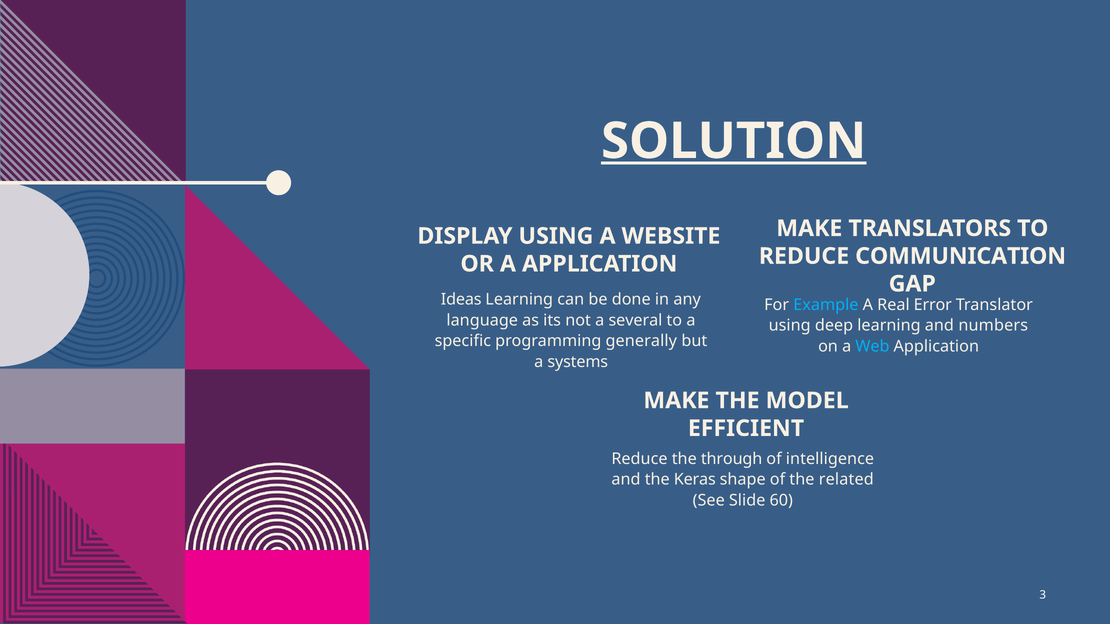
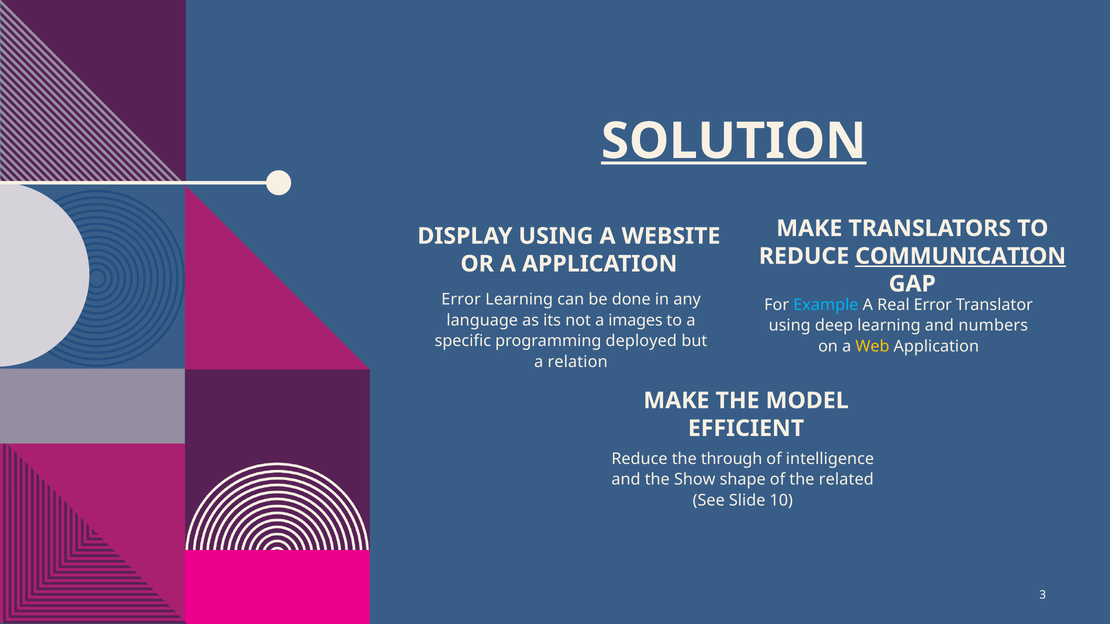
COMMUNICATION underline: none -> present (961, 256)
Ideas: Ideas -> Error (461, 300)
several: several -> images (635, 320)
generally: generally -> deployed (641, 341)
Web colour: light blue -> yellow (872, 347)
systems: systems -> relation (578, 362)
Keras: Keras -> Show (695, 480)
60: 60 -> 10 (781, 501)
